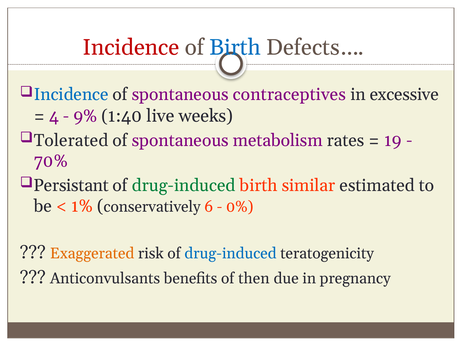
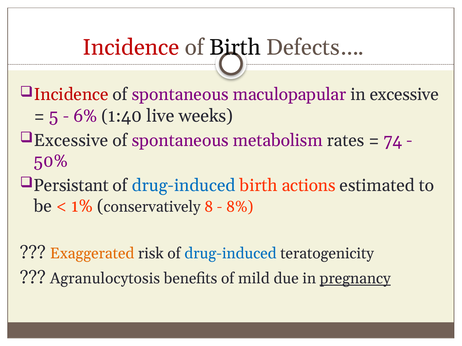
Birth colour: blue -> black (235, 47)
Incidence colour: blue -> red (71, 95)
contraceptives: contraceptives -> maculopapular (290, 95)
4: 4 -> 5 (54, 116)
9%: 9% -> 6% (85, 116)
Tolerated: Tolerated -> Excessive (71, 141)
19: 19 -> 74 (393, 141)
70%: 70% -> 50% (51, 161)
drug-induced colour: green -> blue (184, 186)
similar: similar -> actions (309, 186)
6: 6 -> 8 (209, 207)
0%: 0% -> 8% (240, 207)
Anticonvulsants: Anticonvulsants -> Agranulocytosis (105, 279)
then: then -> mild (254, 279)
pregnancy underline: none -> present (355, 279)
